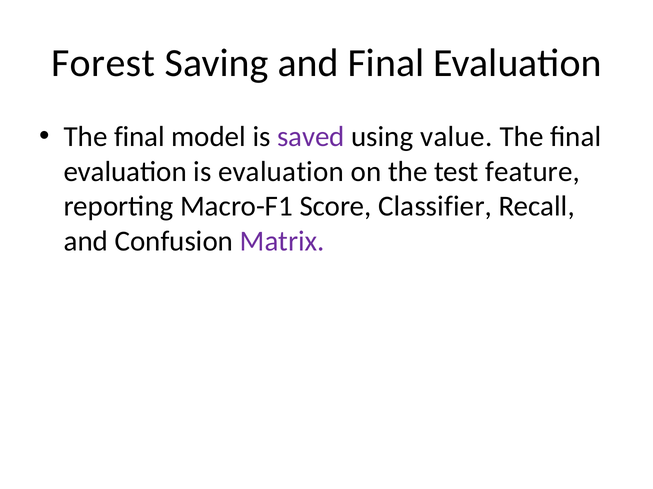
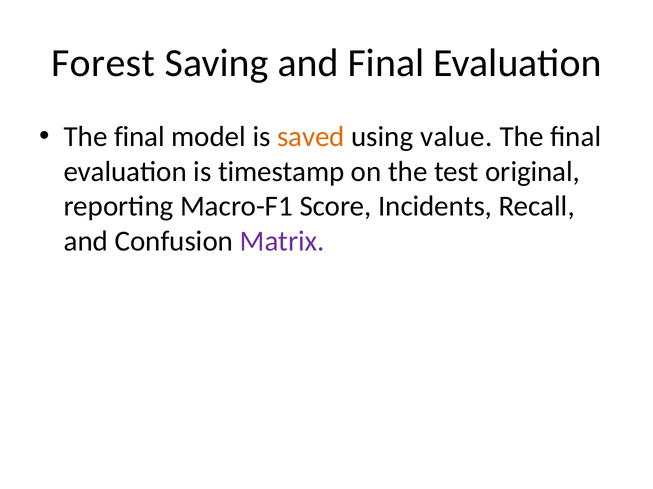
saved colour: purple -> orange (311, 137)
is evaluation: evaluation -> timestamp (281, 172)
feature: feature -> original (533, 172)
Classifier: Classifier -> Incidents (435, 207)
